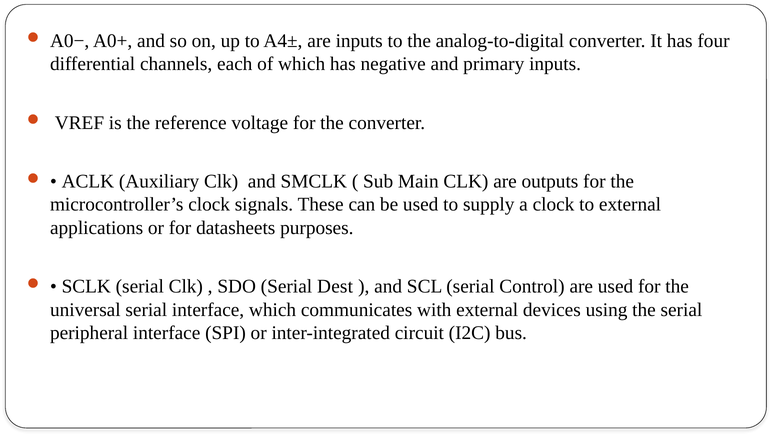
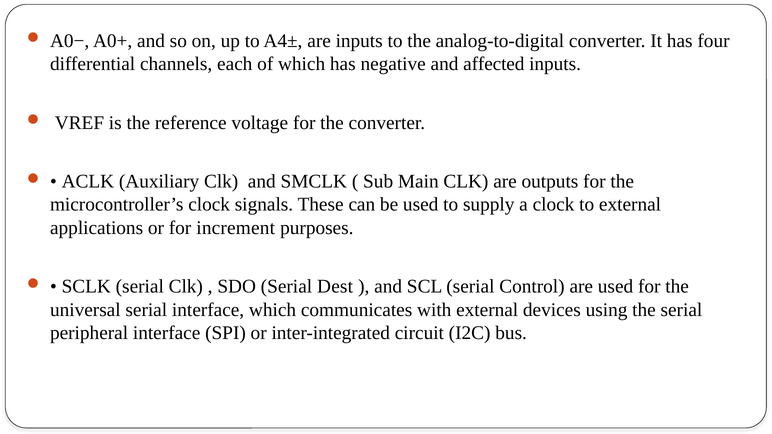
primary: primary -> affected (494, 64)
datasheets: datasheets -> increment (236, 228)
